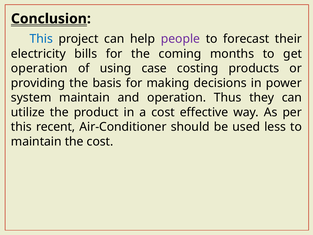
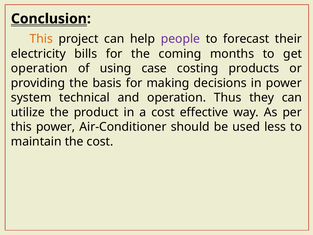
This colour: blue -> orange (41, 39)
system maintain: maintain -> technical (85, 98)
this recent: recent -> power (56, 127)
